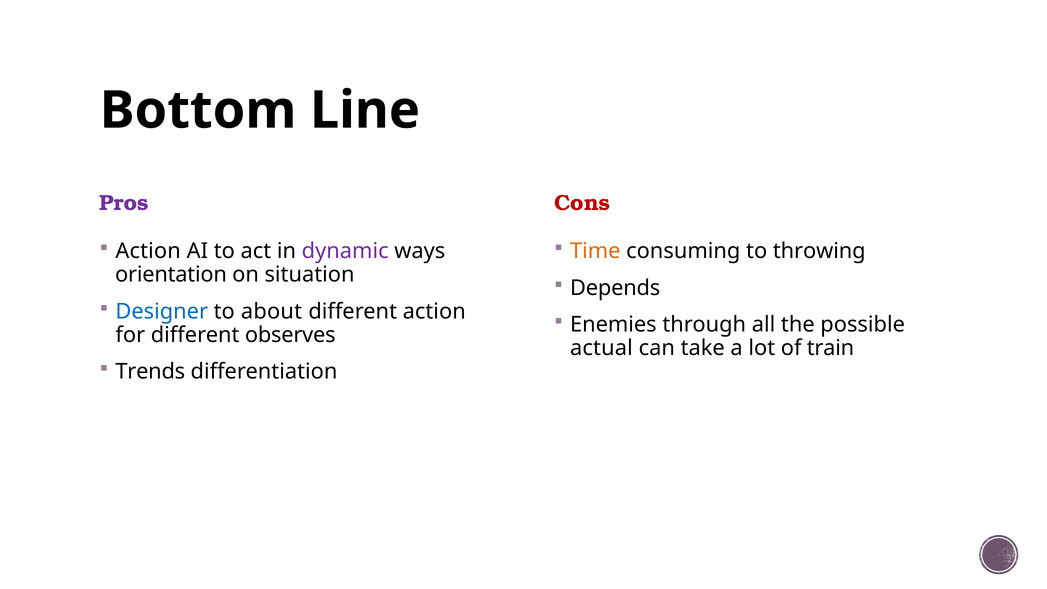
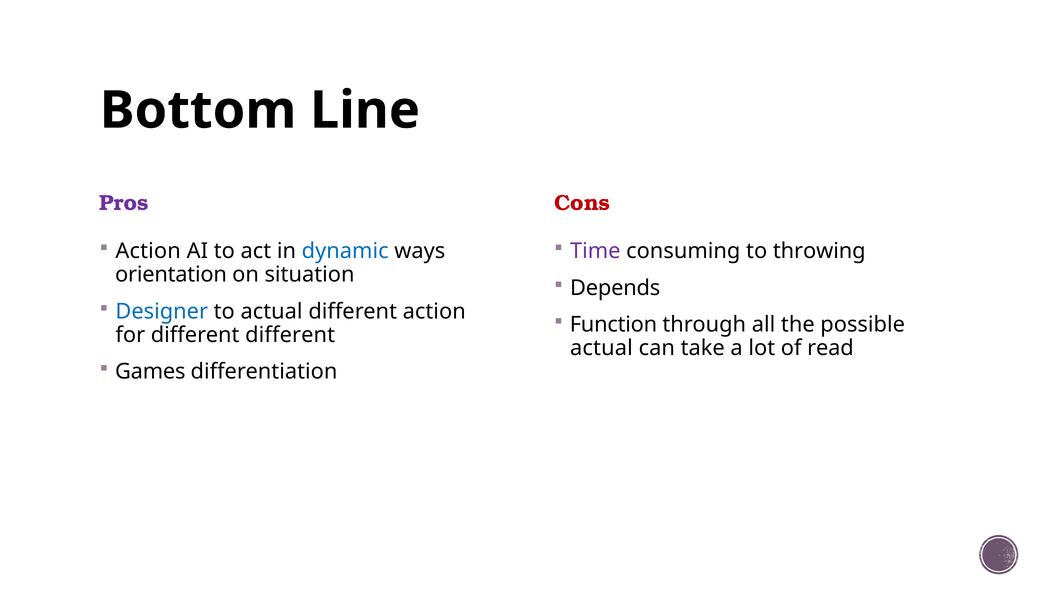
dynamic colour: purple -> blue (345, 251)
Time colour: orange -> purple (595, 251)
to about: about -> actual (272, 311)
Enemies: Enemies -> Function (613, 324)
different observes: observes -> different (290, 335)
train: train -> read (830, 348)
Trends: Trends -> Games (150, 372)
